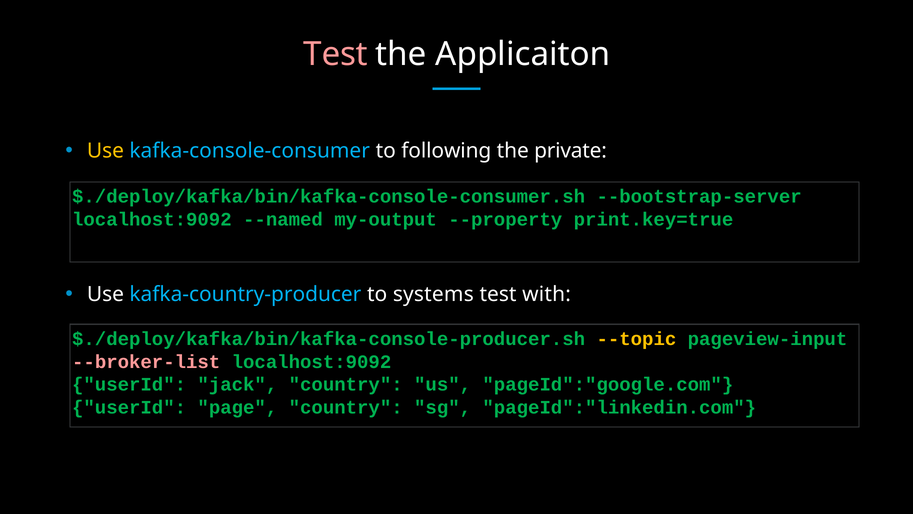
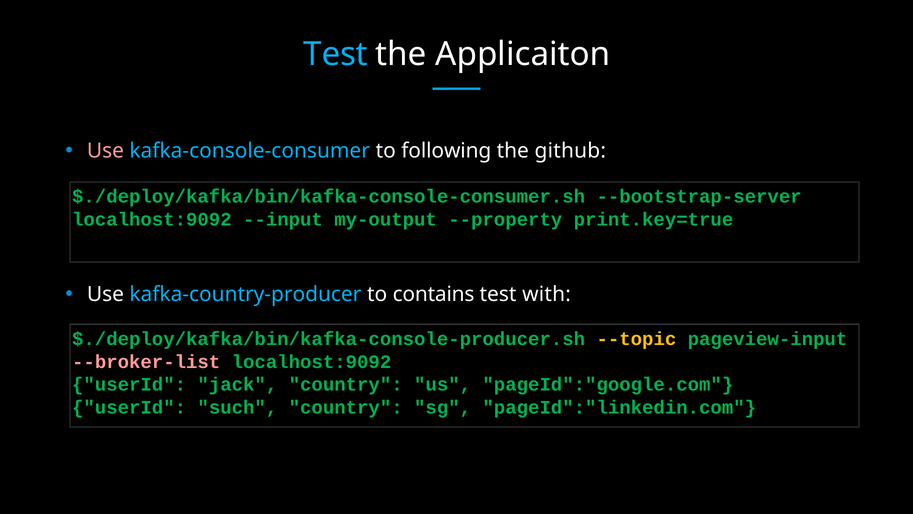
Test colour: pink -> light blue (336, 54)
Use colour: yellow -> pink (105, 151)
private: private -> github (570, 151)
--named: --named -> --input (283, 219)
systems: systems -> contains (434, 294)
page: page -> such (237, 407)
